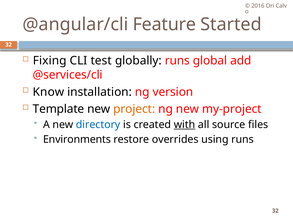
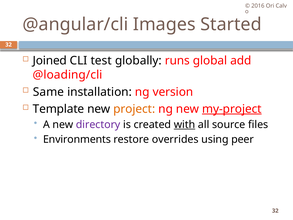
Feature: Feature -> Images (164, 24)
Fixing: Fixing -> Joined (50, 61)
@services/cli: @services/cli -> @loading/cli (68, 75)
Know: Know -> Same (48, 92)
my-project underline: none -> present (232, 109)
directory colour: blue -> purple (98, 124)
using runs: runs -> peer (243, 139)
